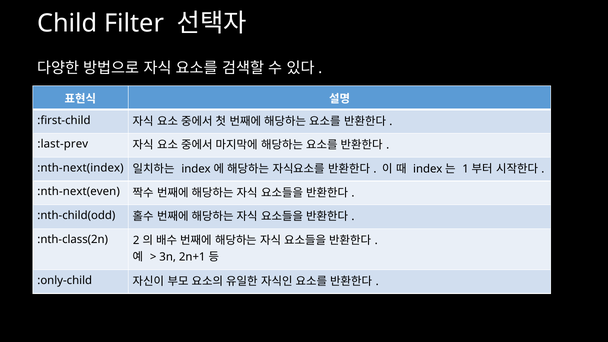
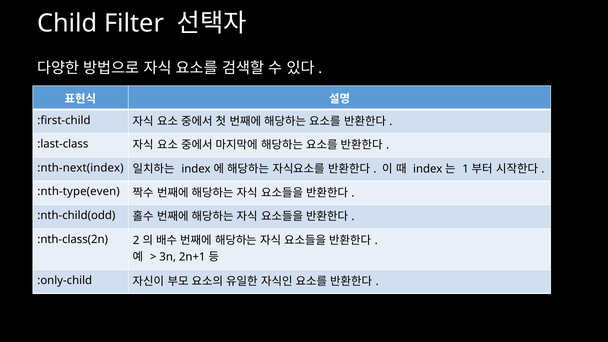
:last-prev: :last-prev -> :last-class (63, 144)
:nth-next(even: :nth-next(even -> :nth-type(even (79, 192)
